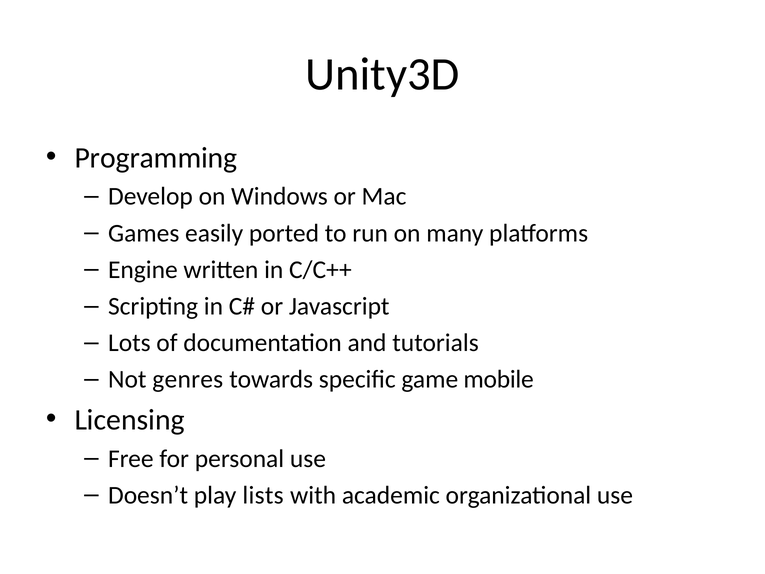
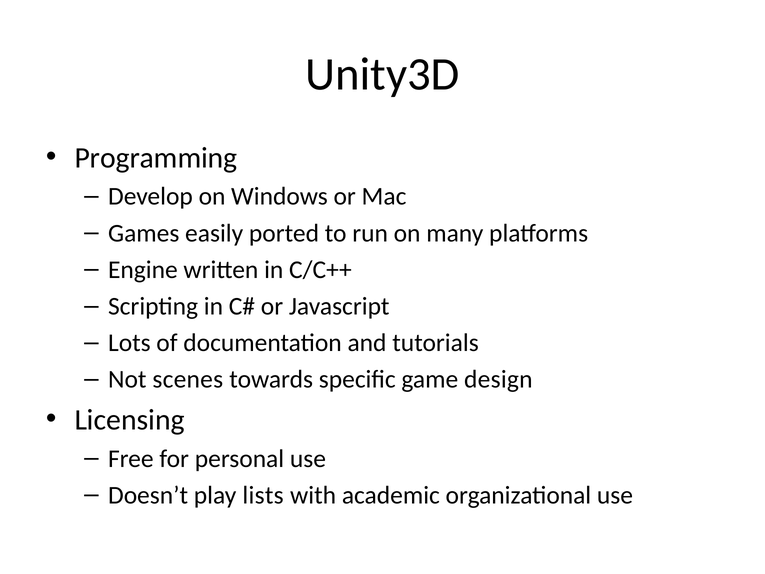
genres: genres -> scenes (188, 379)
mobile: mobile -> design (498, 379)
